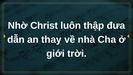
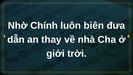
Christ: Christ -> Chính (44, 25)
thập: thập -> biên (94, 25)
